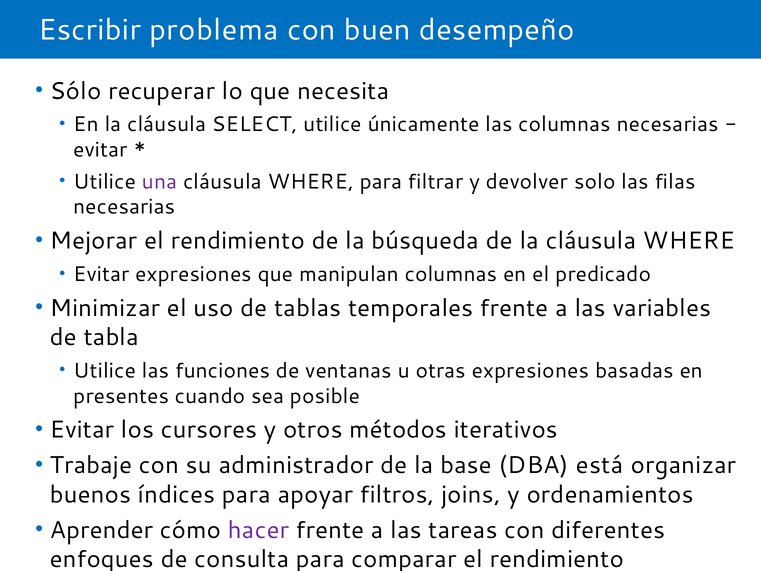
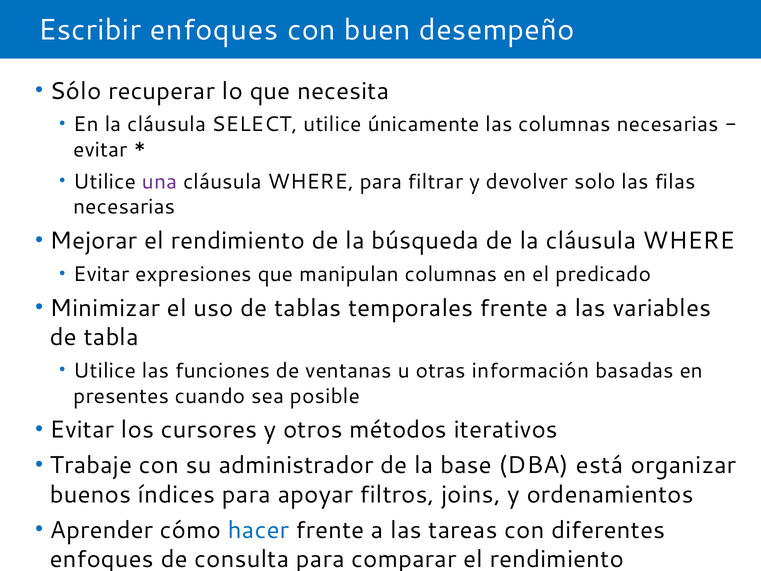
Escribir problema: problema -> enfoques (214, 30)
otras expresiones: expresiones -> información (531, 371)
hacer colour: purple -> blue (258, 530)
